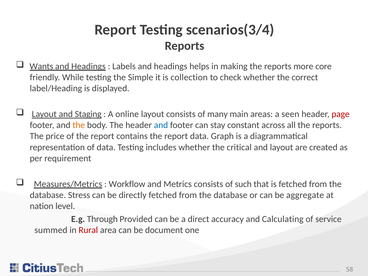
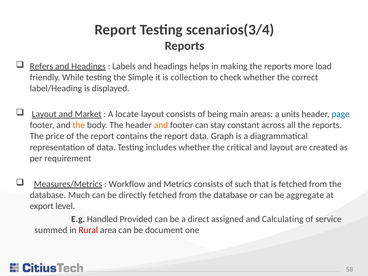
Wants: Wants -> Refers (41, 66)
core: core -> load (323, 66)
Staging: Staging -> Market (88, 114)
online: online -> locate (127, 114)
many: many -> being (218, 114)
seen: seen -> units (290, 114)
page colour: red -> blue (341, 114)
and colour: blue -> orange (161, 125)
Stress: Stress -> Much (79, 195)
nation: nation -> export (42, 206)
Through: Through -> Handled (102, 219)
accuracy: accuracy -> assigned (228, 219)
